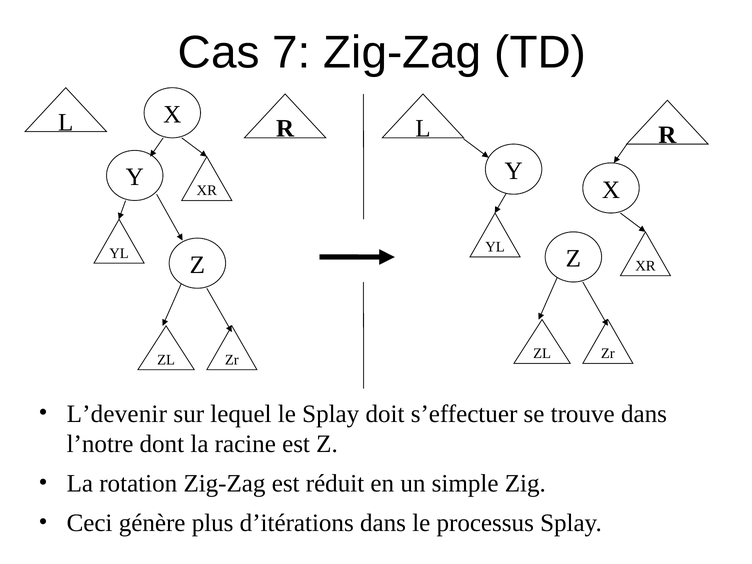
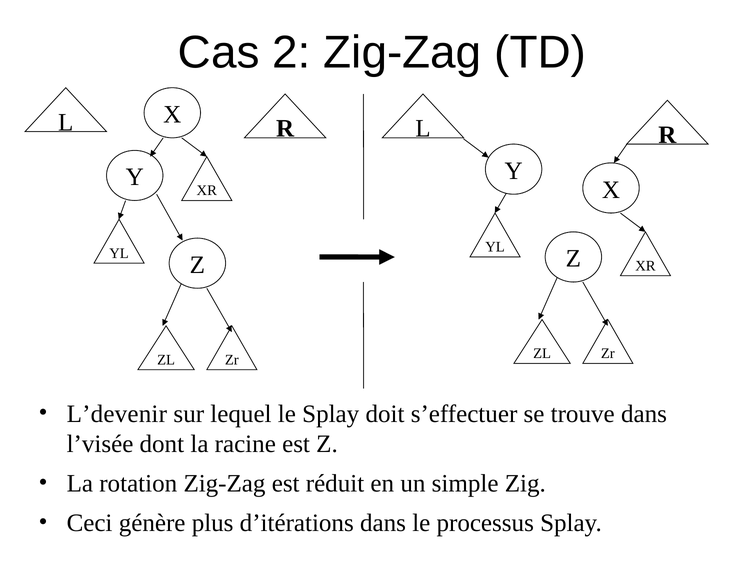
7: 7 -> 2 (291, 53)
l’notre: l’notre -> l’visée (100, 444)
